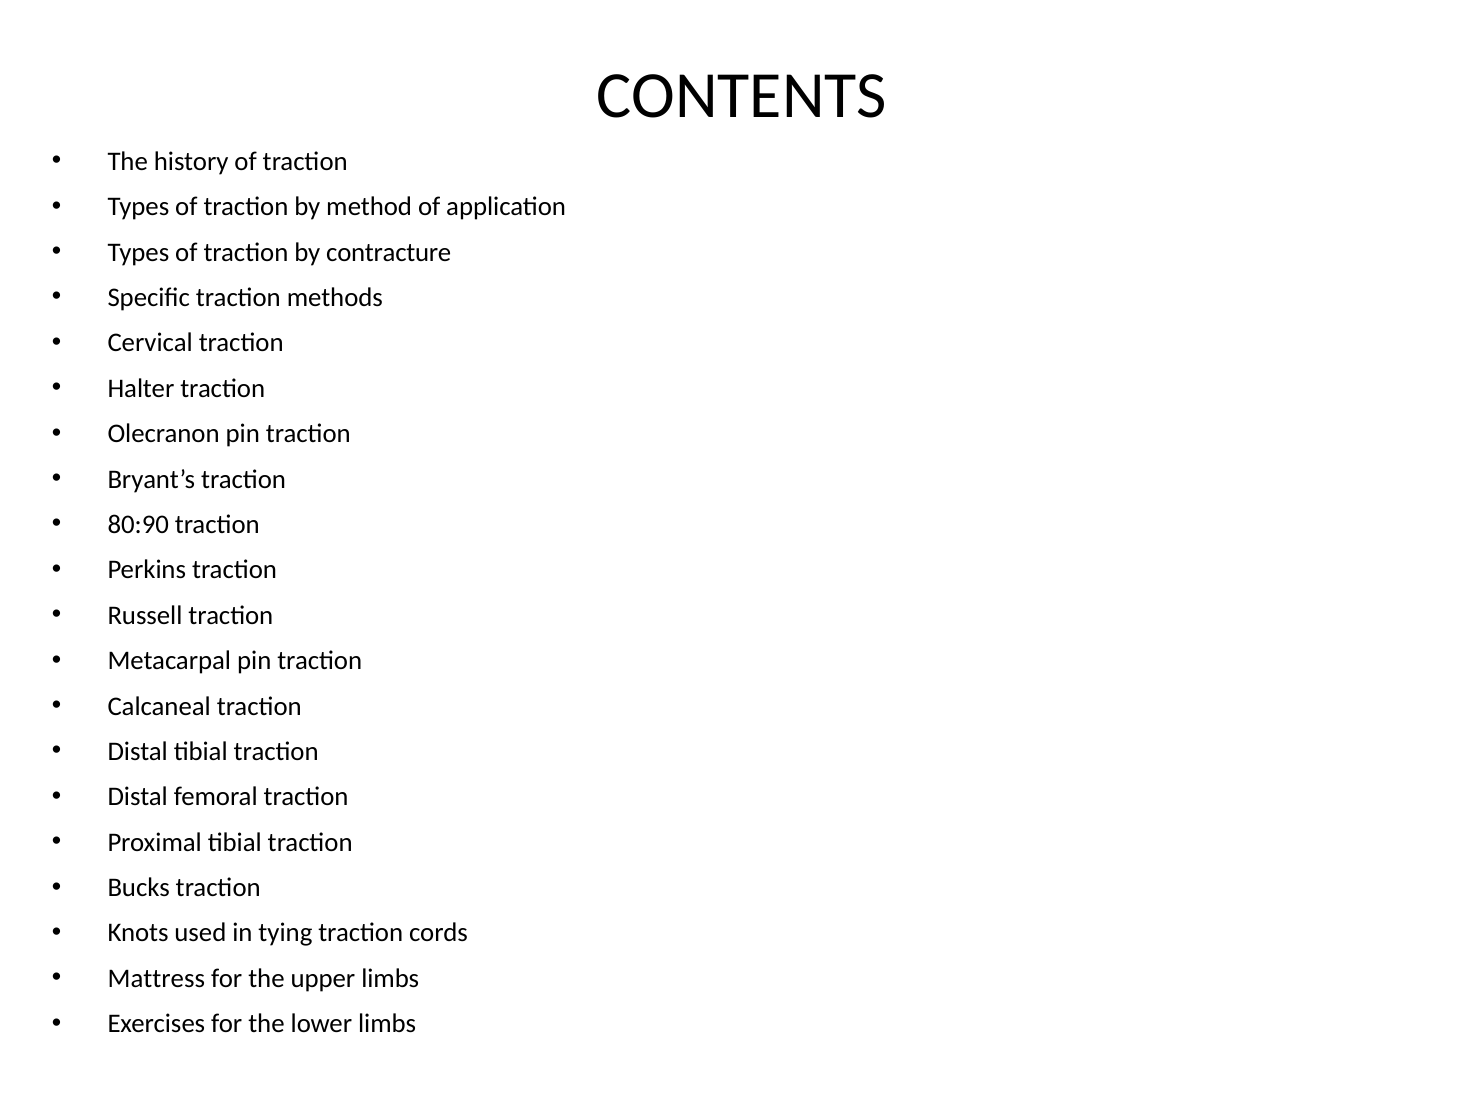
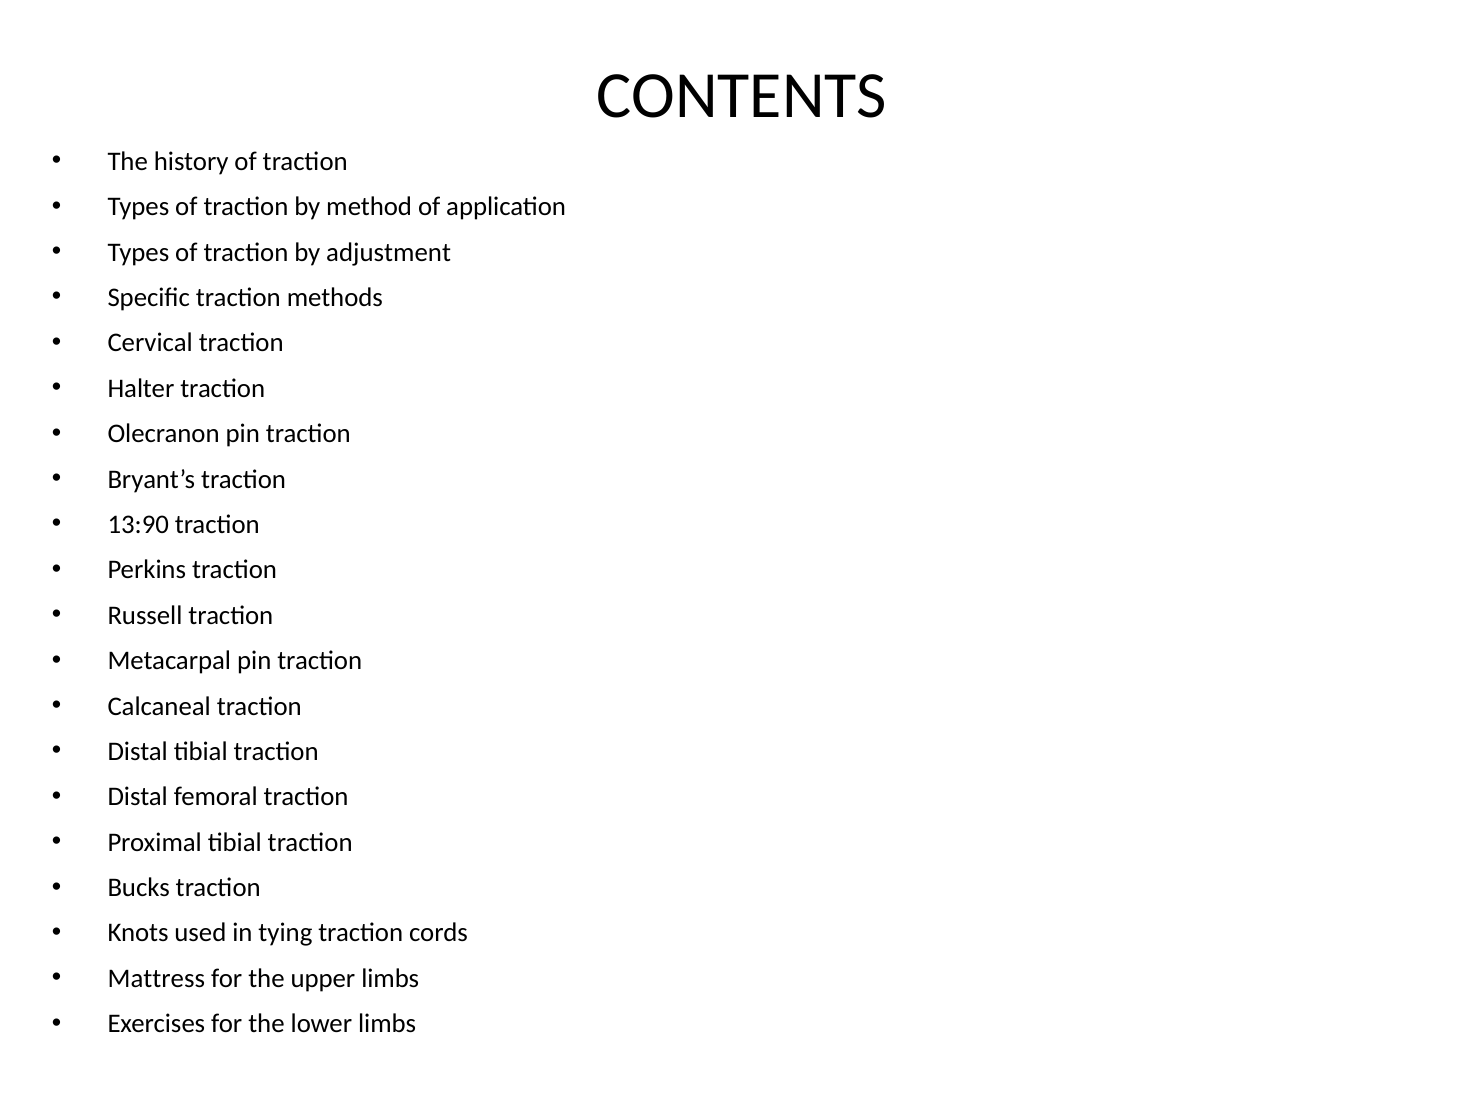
contracture: contracture -> adjustment (389, 252)
80:90: 80:90 -> 13:90 (138, 525)
